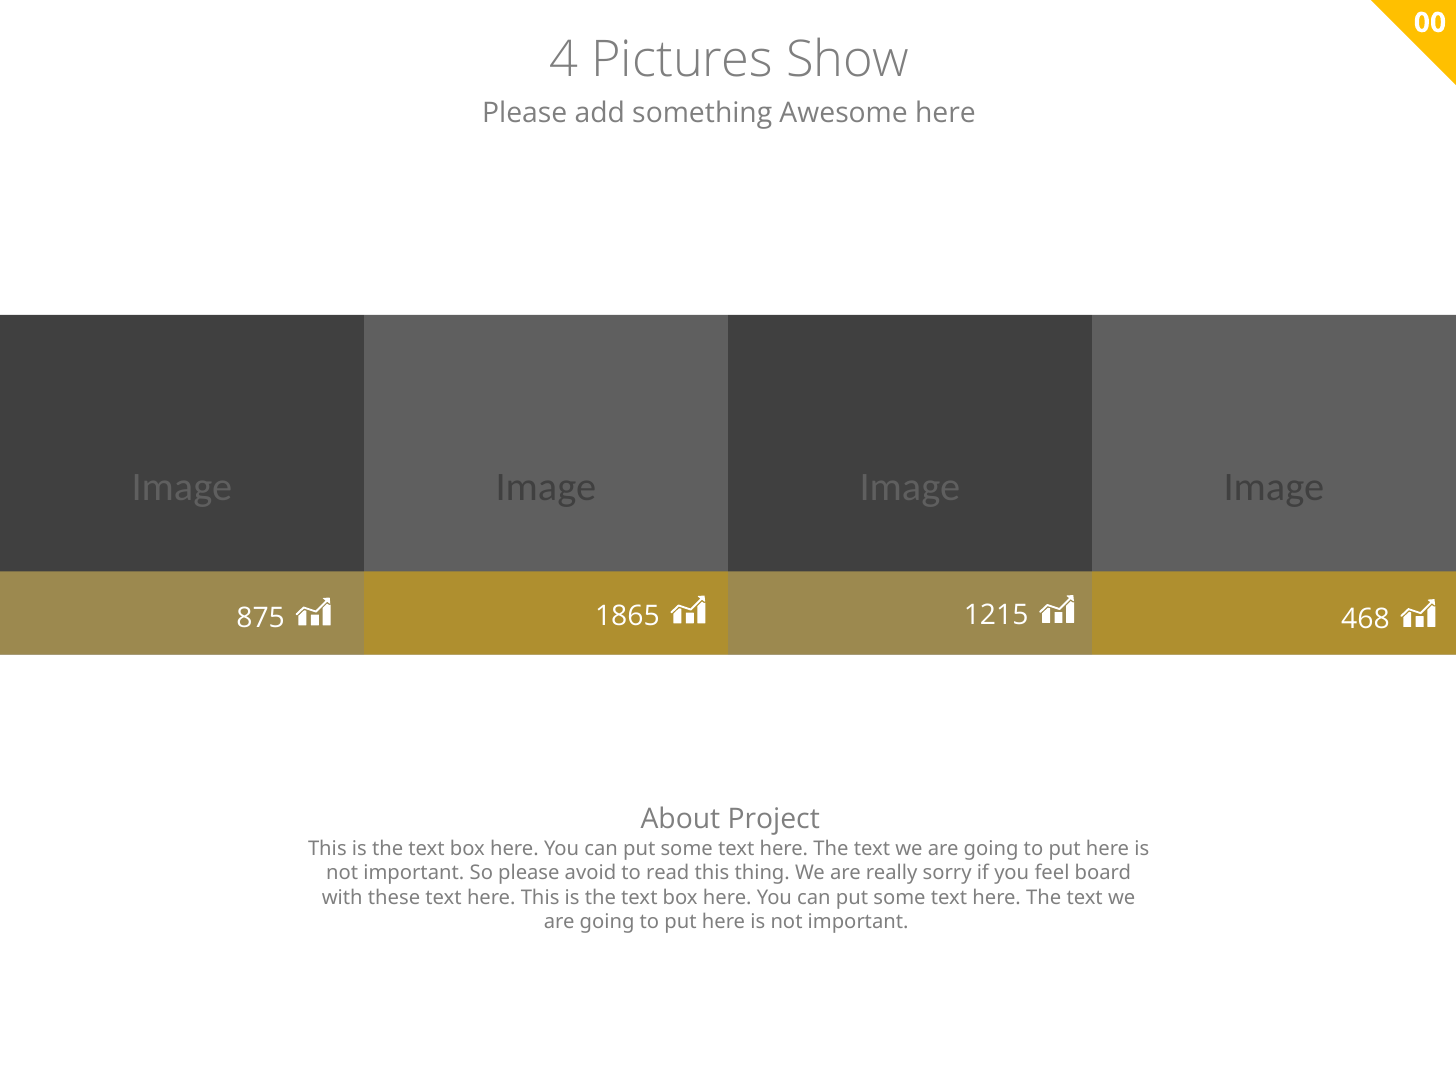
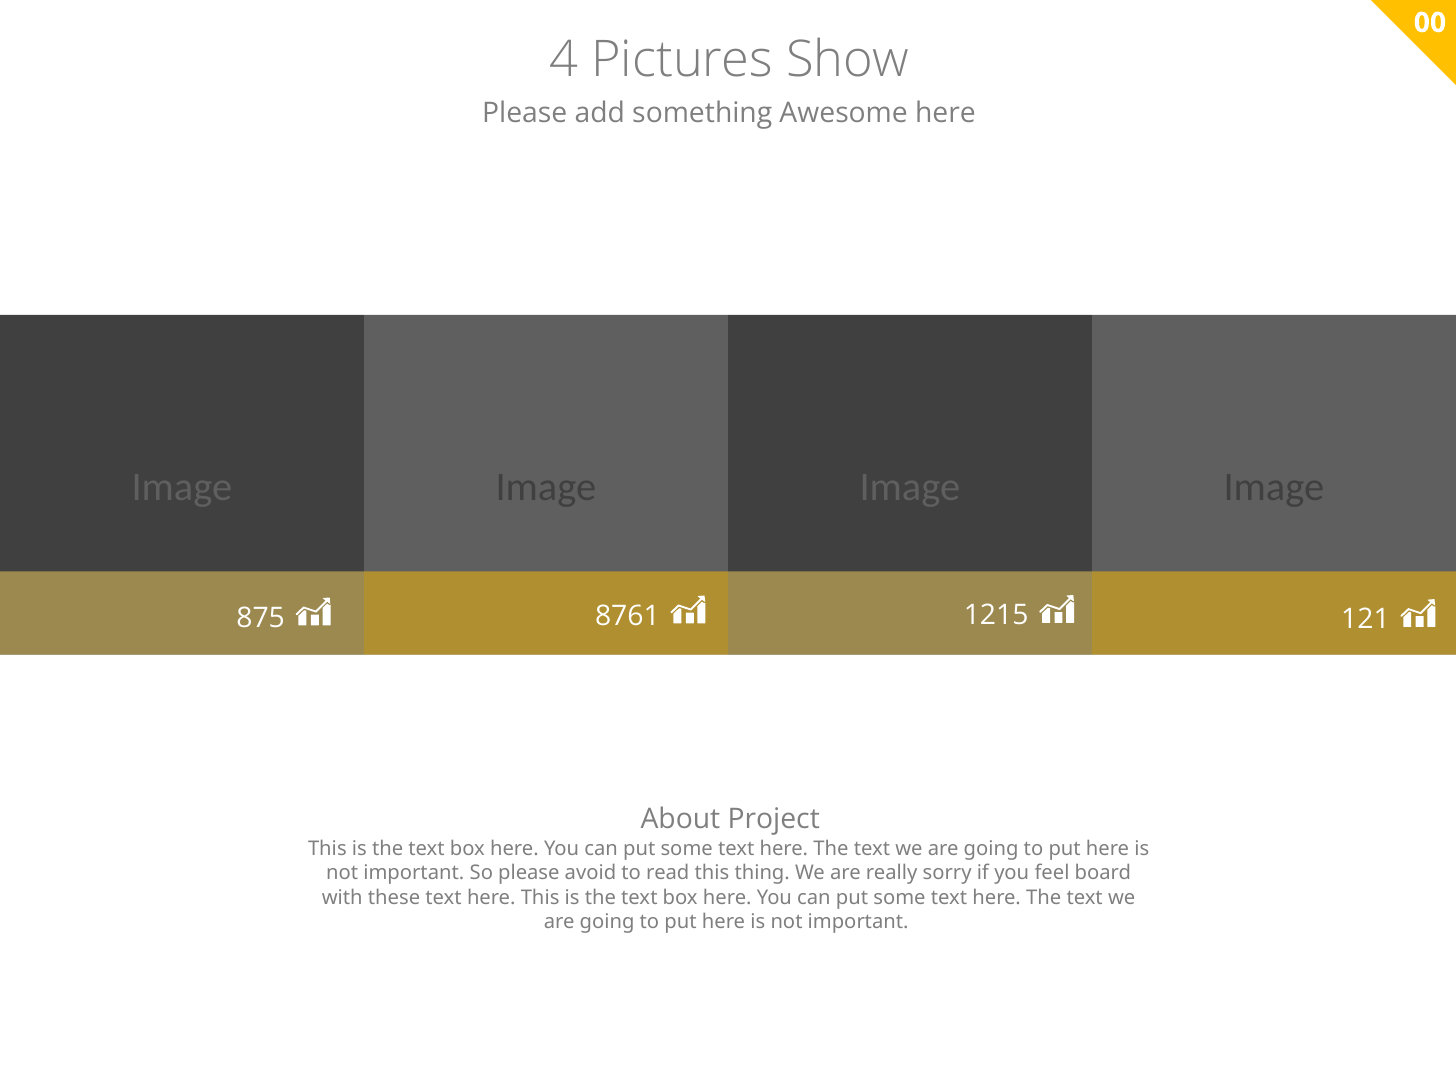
1865: 1865 -> 8761 (627, 616)
468: 468 -> 121 (1365, 620)
